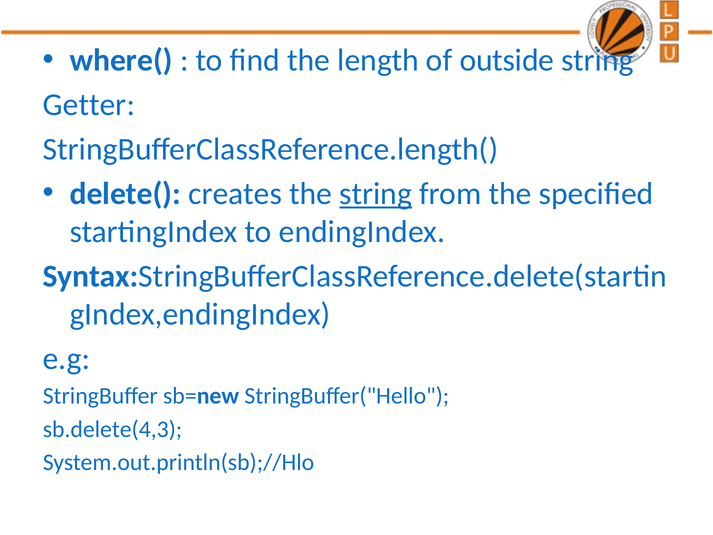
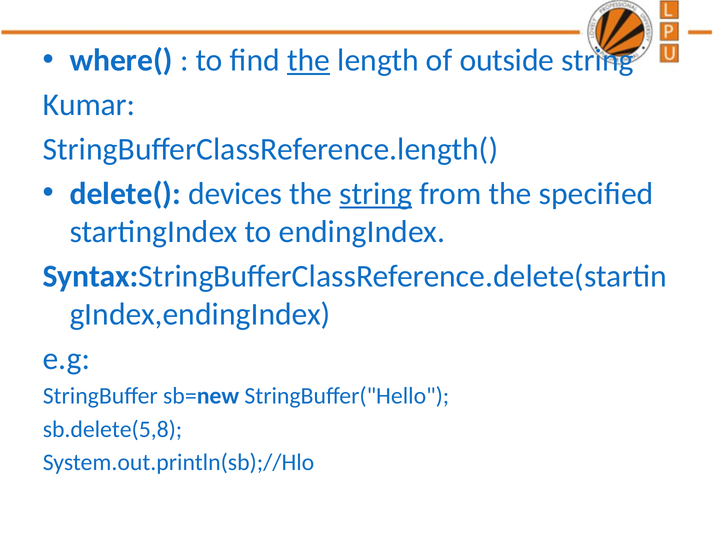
the underline: none -> present (309, 60)
Getter: Getter -> Kumar (89, 105)
creates: creates -> devices (235, 194)
sb.delete(4,3: sb.delete(4,3 -> sb.delete(5,8 (112, 429)
